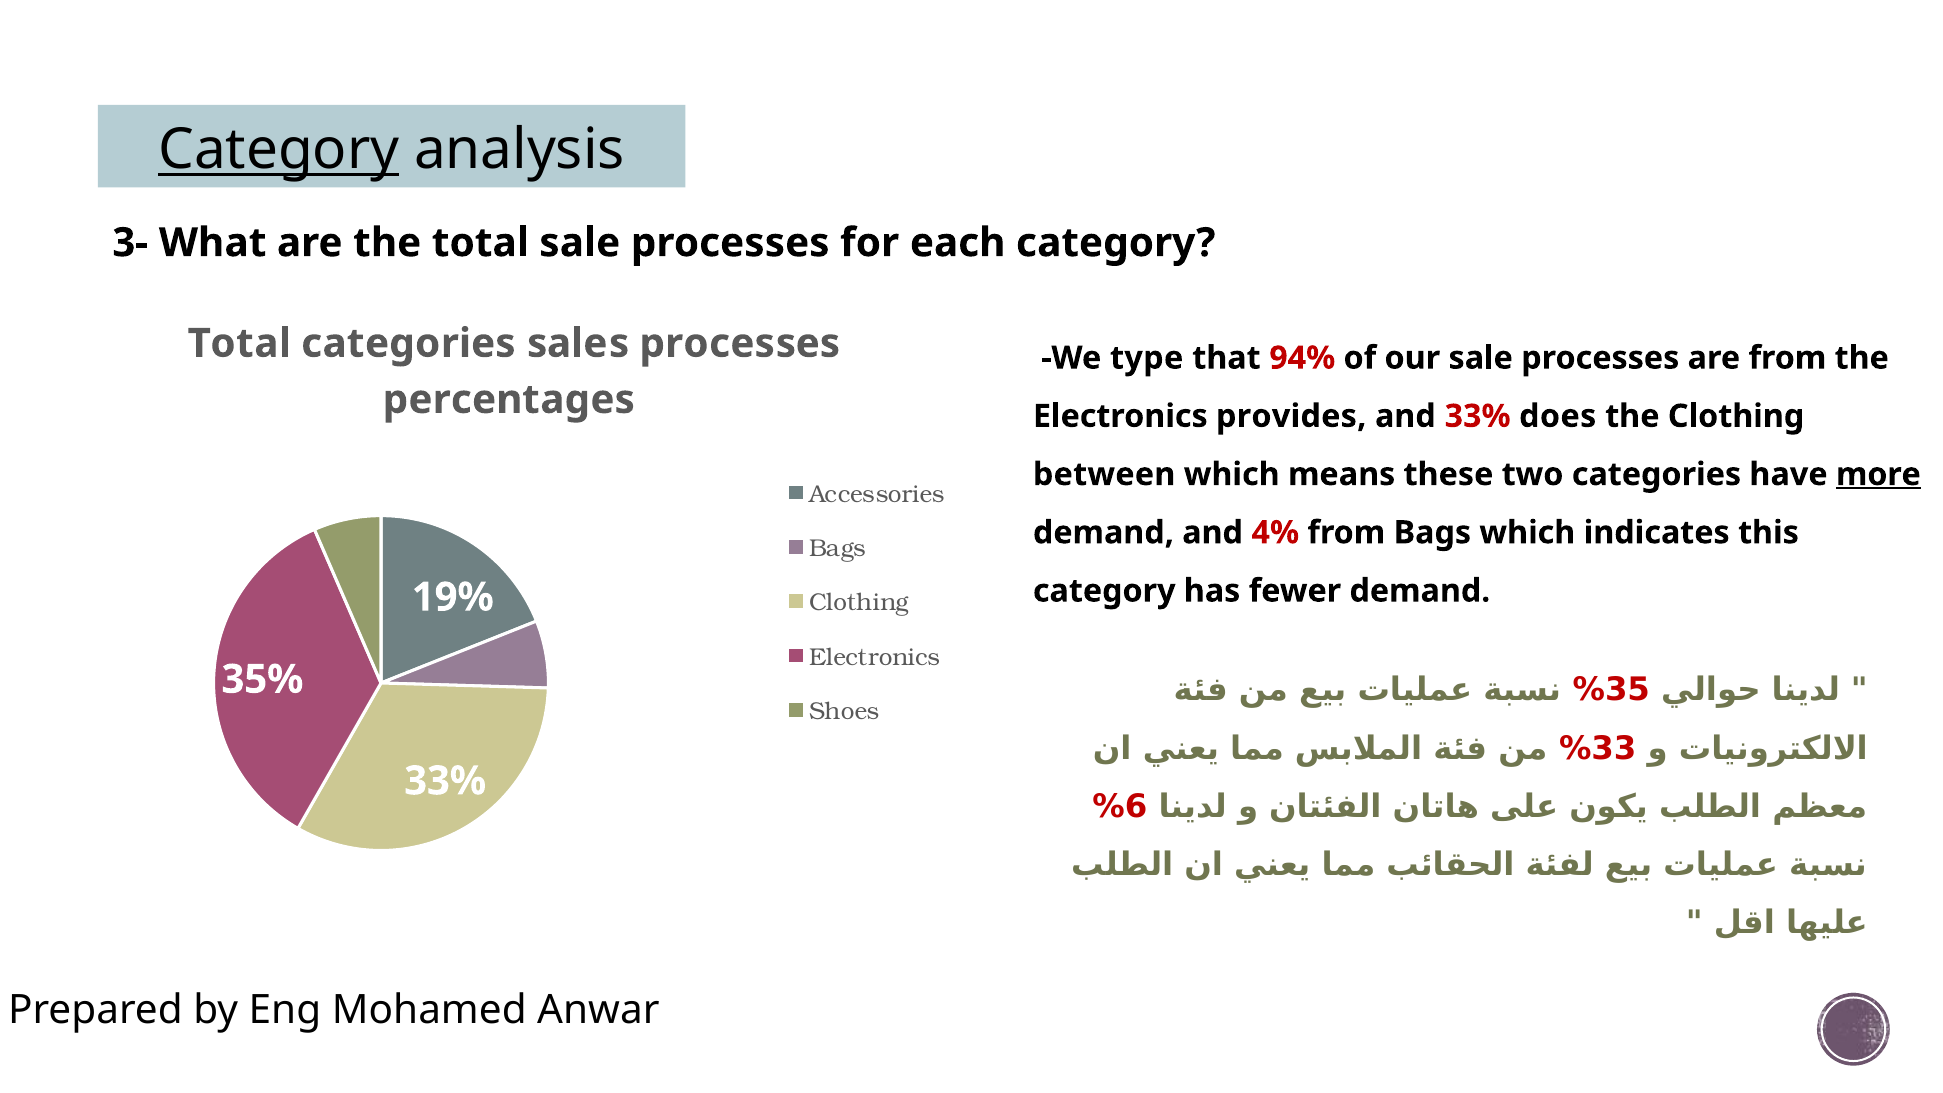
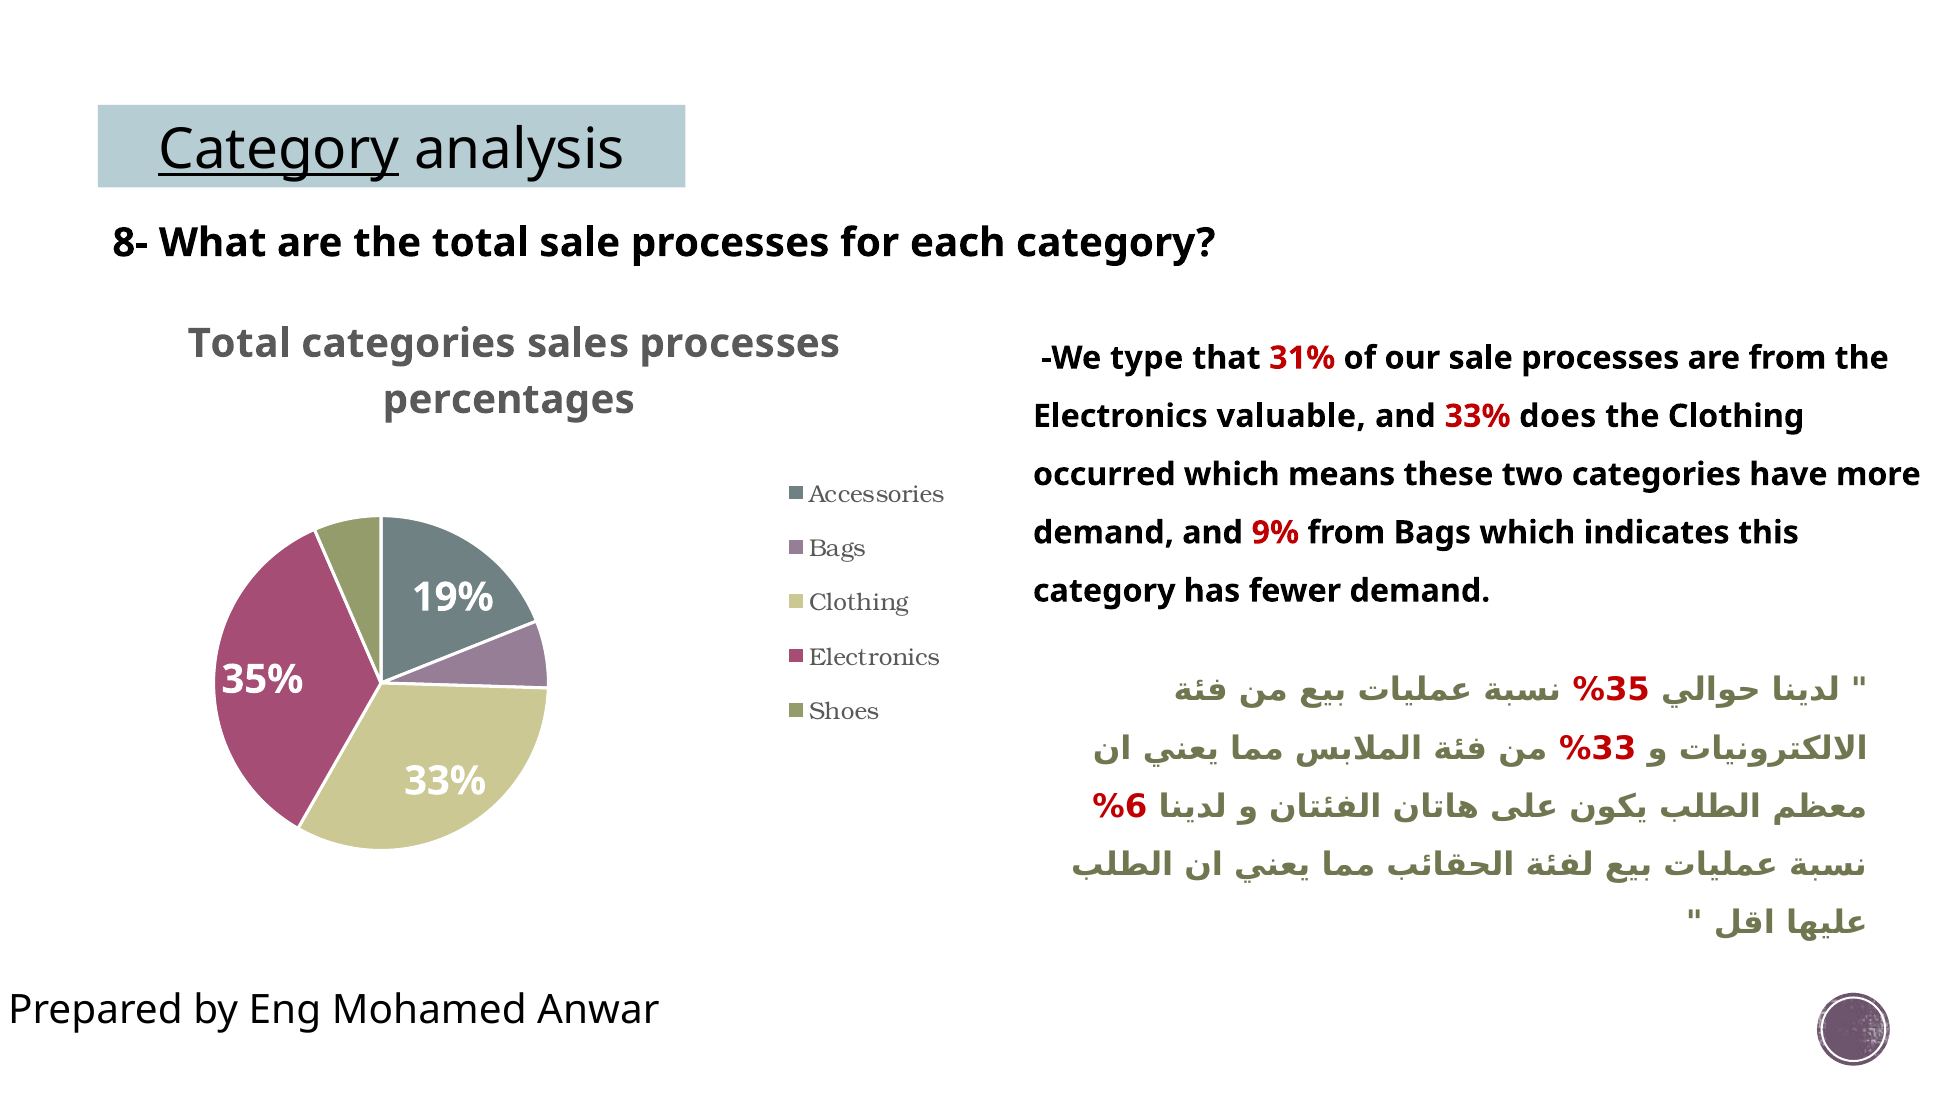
3-: 3- -> 8- (130, 243)
94%: 94% -> 31% (1302, 358)
provides: provides -> valuable (1291, 416)
between: between -> occurred (1104, 474)
more underline: present -> none (1878, 474)
4%: 4% -> 9% (1275, 533)
